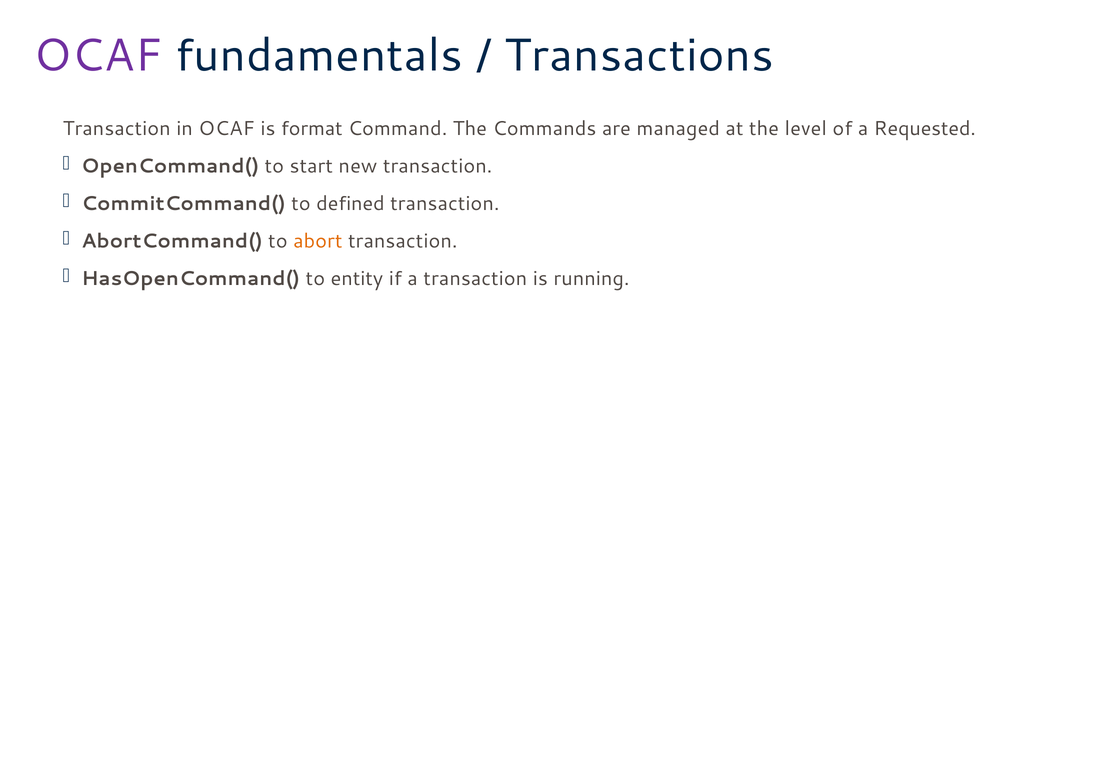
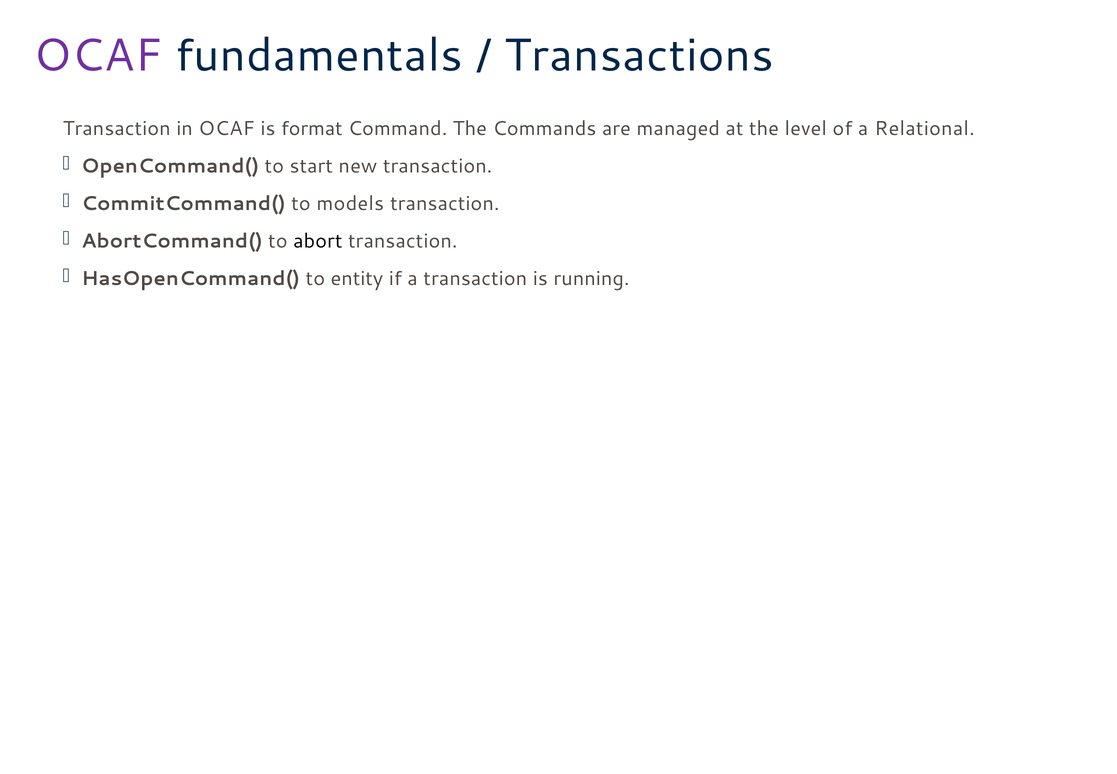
Requested: Requested -> Relational (925, 129)
defined: defined -> models (350, 204)
abort colour: orange -> black (318, 241)
